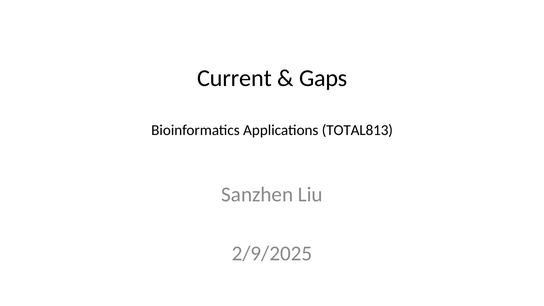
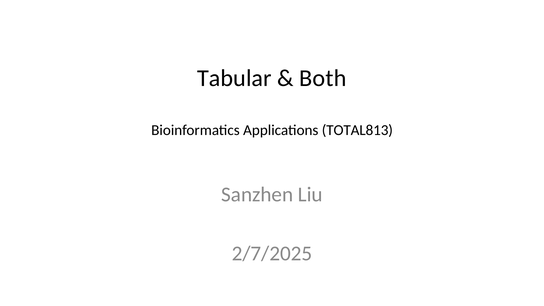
Current: Current -> Tabular (234, 78)
Gaps: Gaps -> Both (323, 78)
2/9/2025: 2/9/2025 -> 2/7/2025 (272, 254)
